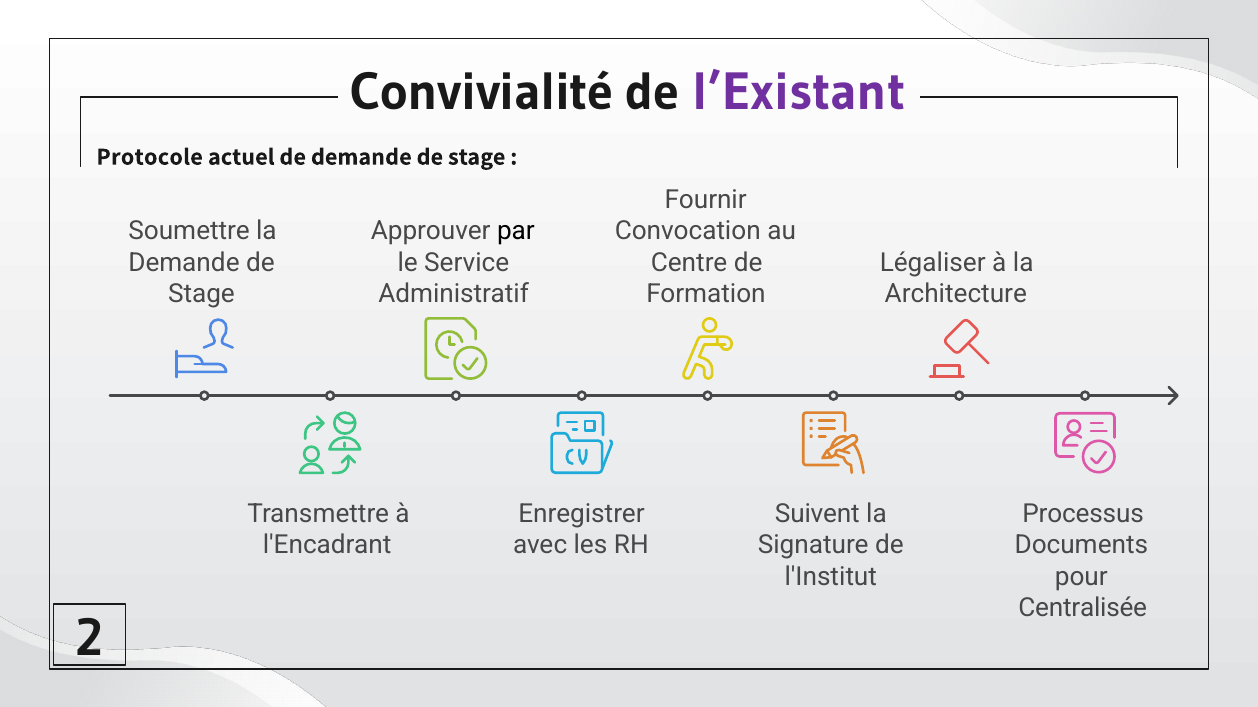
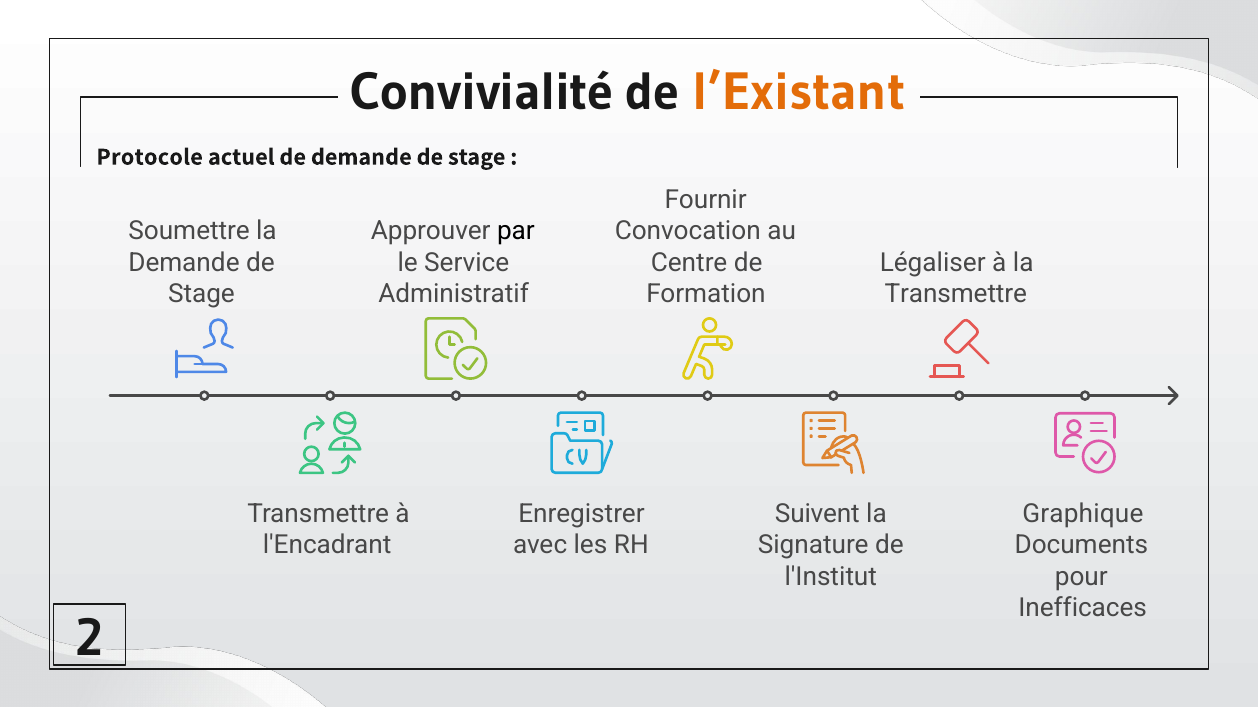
l’Existant colour: purple -> orange (799, 92)
Architecture: Architecture -> Transmettre (956, 294)
Processus: Processus -> Graphique (1083, 514)
Centralisée: Centralisée -> Inefficaces (1083, 609)
